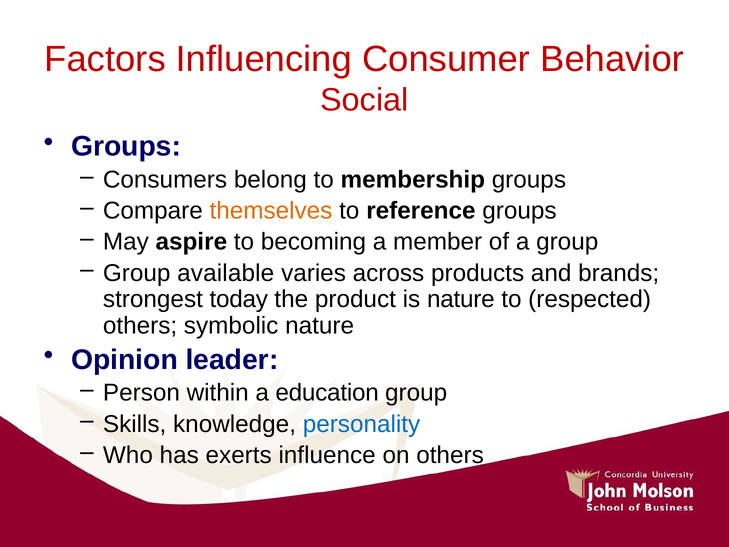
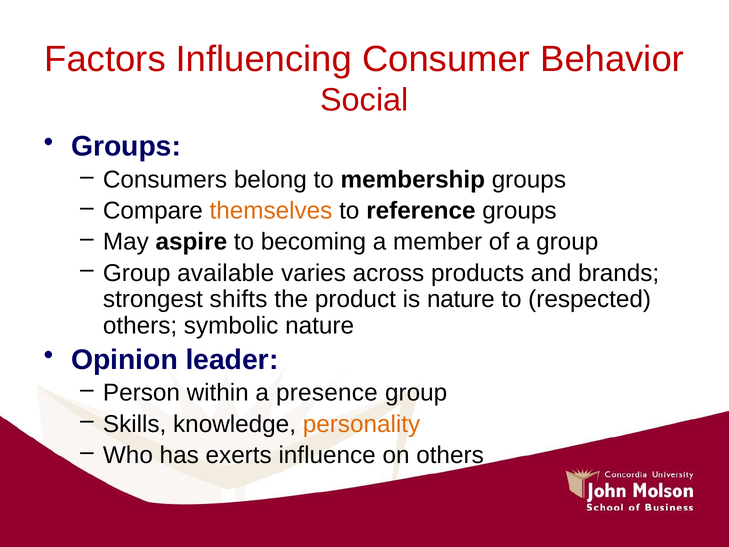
today: today -> shifts (239, 299)
education: education -> presence (327, 393)
personality colour: blue -> orange (361, 424)
